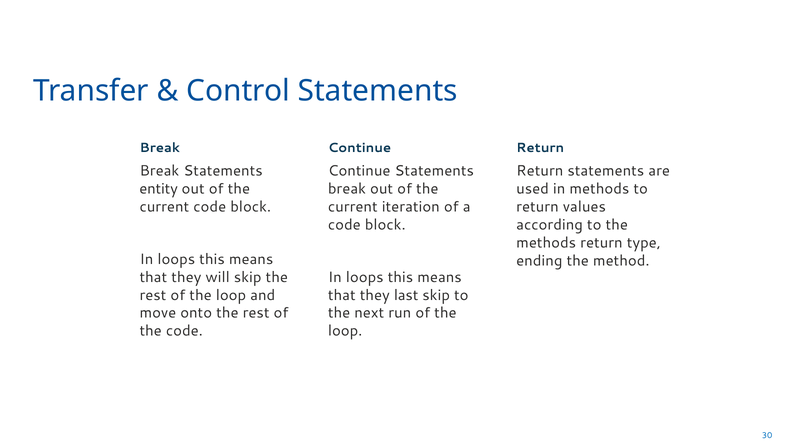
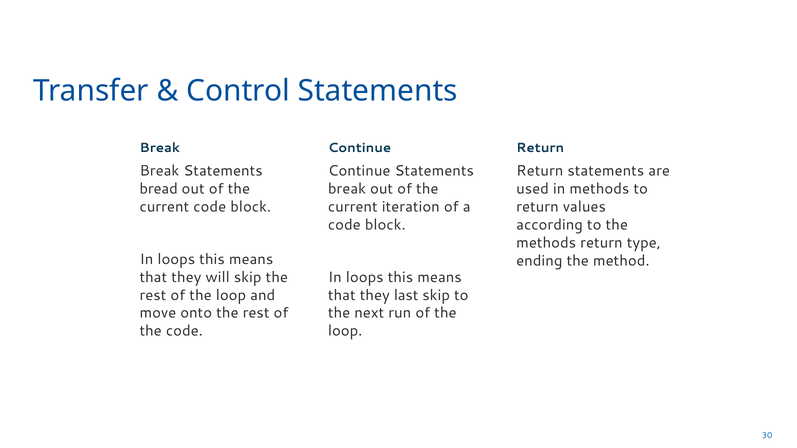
entity: entity -> bread (159, 189)
